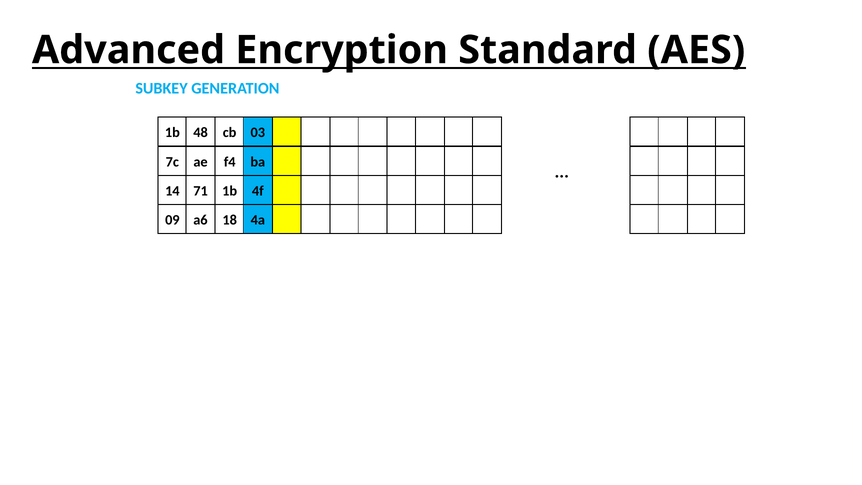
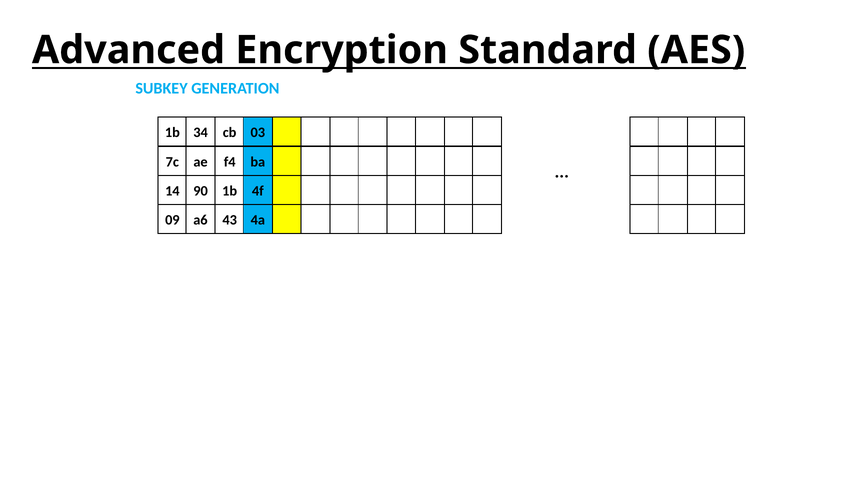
48: 48 -> 34 (201, 133)
71: 71 -> 90 (201, 191)
18: 18 -> 43 (230, 220)
